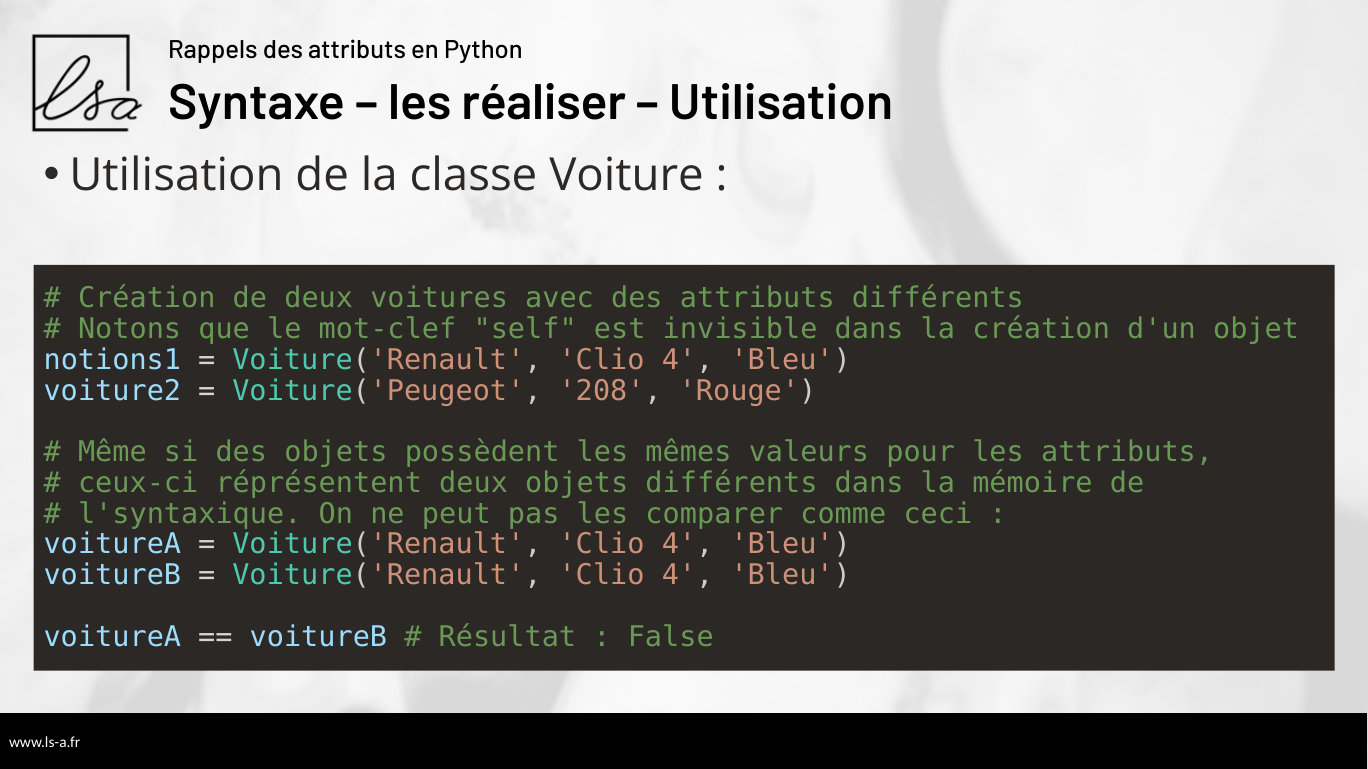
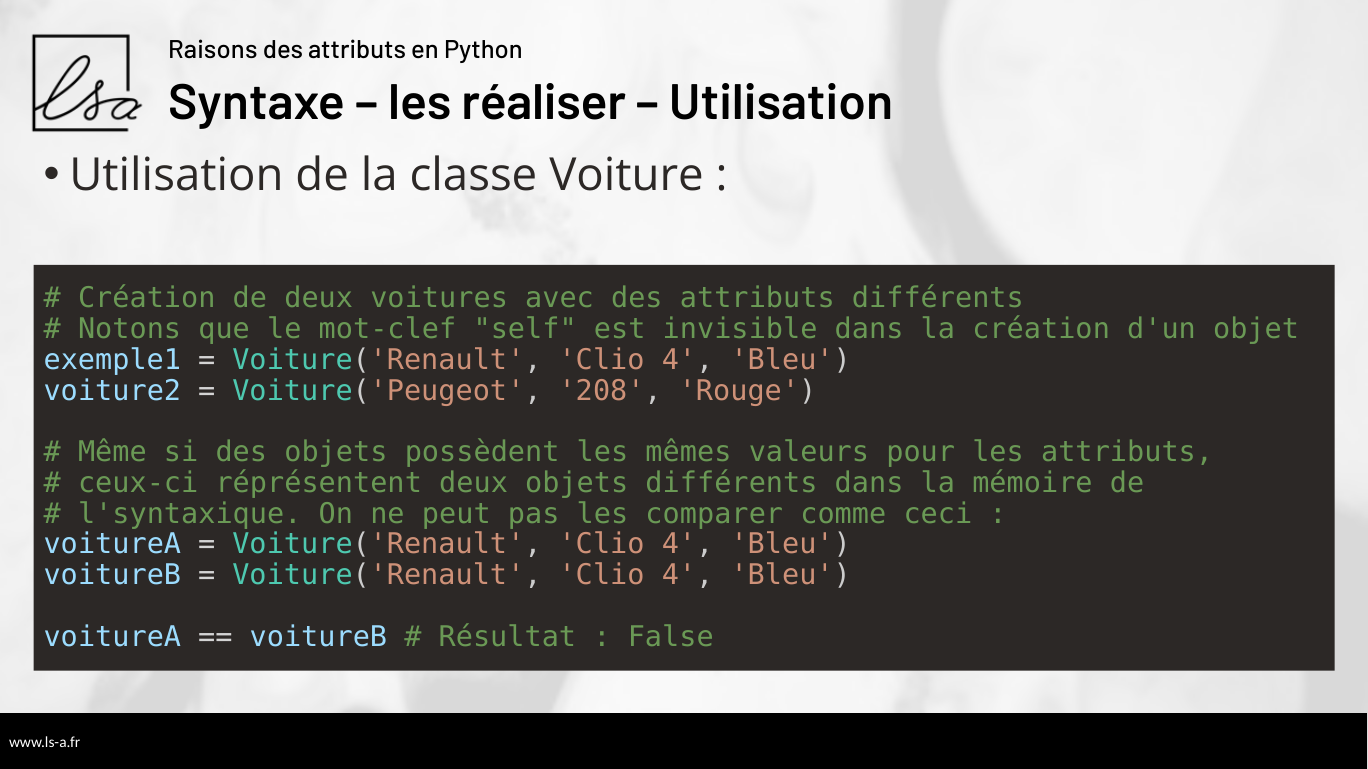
Rappels: Rappels -> Raisons (213, 50)
notions1: notions1 -> exemple1 (112, 360)
